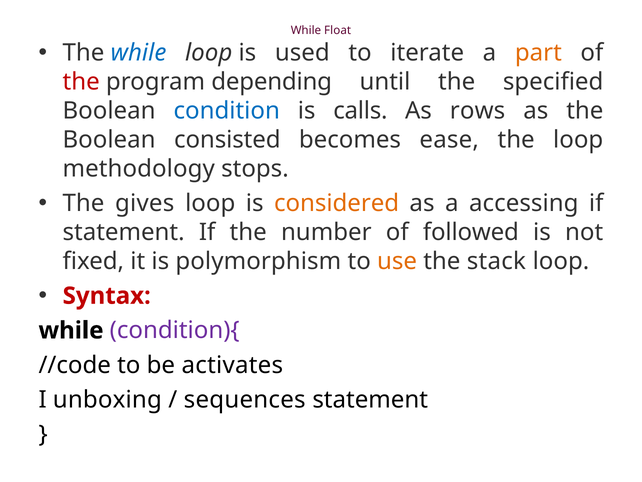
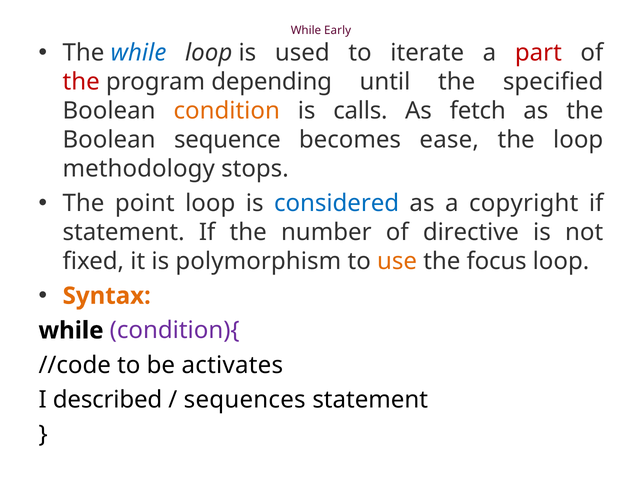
Float: Float -> Early (338, 30)
part colour: orange -> red (538, 53)
condition colour: blue -> orange (227, 111)
rows: rows -> fetch (478, 111)
consisted: consisted -> sequence (227, 140)
gives: gives -> point (145, 203)
considered colour: orange -> blue (337, 203)
accessing: accessing -> copyright (524, 203)
followed: followed -> directive (471, 232)
stack: stack -> focus (497, 261)
Syntax colour: red -> orange (107, 296)
unboxing: unboxing -> described (108, 399)
